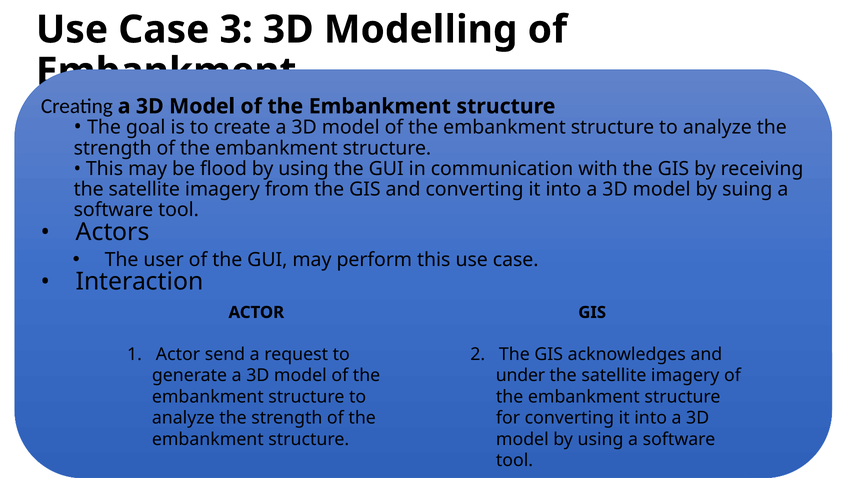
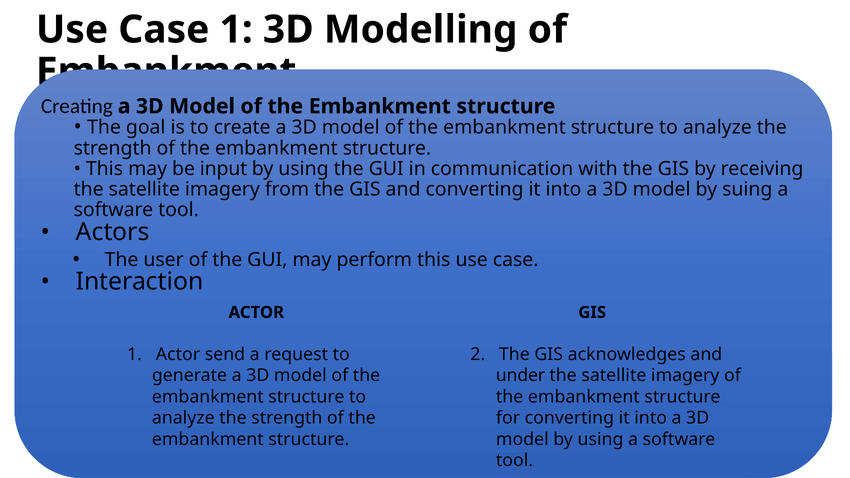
Case 3: 3 -> 1 (236, 30)
flood: flood -> input (224, 169)
